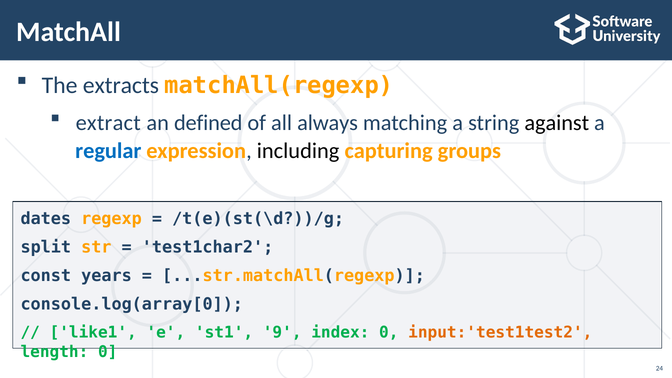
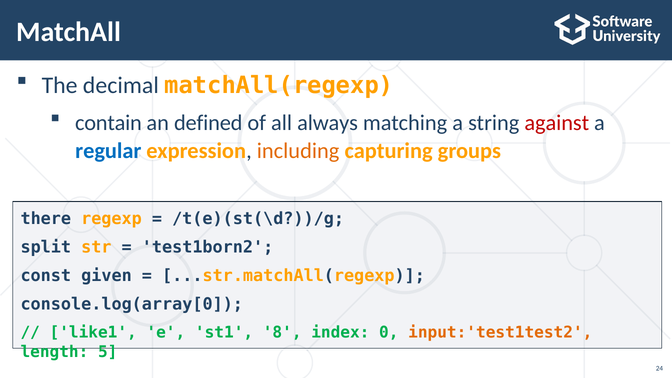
extracts: extracts -> decimal (121, 85)
extract: extract -> contain (108, 123)
against colour: black -> red (557, 123)
including colour: black -> orange (298, 151)
dates: dates -> there (46, 219)
test1char2: test1char2 -> test1born2 (208, 247)
years: years -> given (106, 276)
9: 9 -> 8 (282, 332)
length 0: 0 -> 5 (108, 352)
